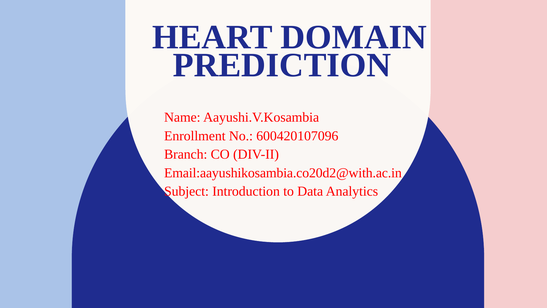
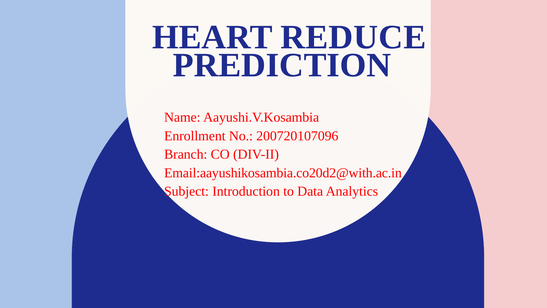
DOMAIN: DOMAIN -> REDUCE (353, 37)
600420107096: 600420107096 -> 200720107096 (297, 136)
